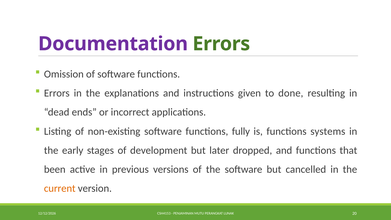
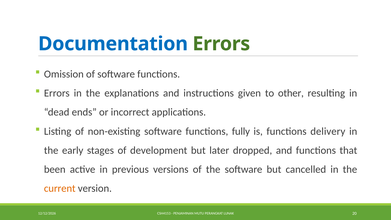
Documentation colour: purple -> blue (113, 44)
done: done -> other (291, 93)
systems: systems -> delivery (328, 131)
